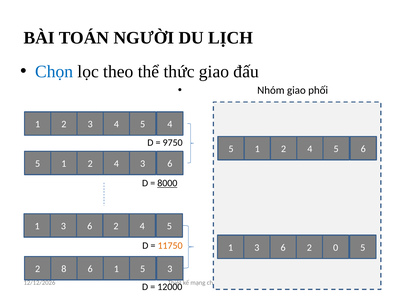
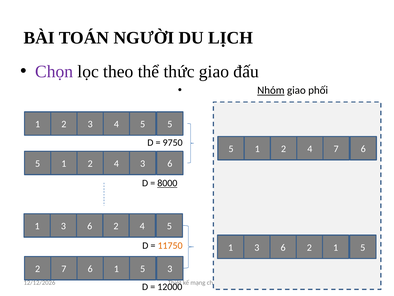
Chọn colour: blue -> purple (54, 71)
Nhóm underline: none -> present (271, 90)
2 4: 4 -> 5 (170, 124)
5: 5 -> 7 (336, 149)
6 0: 0 -> 1 (336, 247)
8: 8 -> 7 (64, 268)
